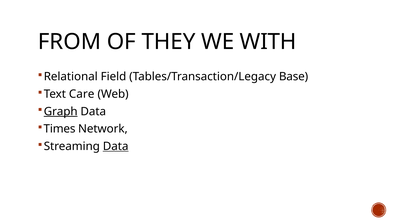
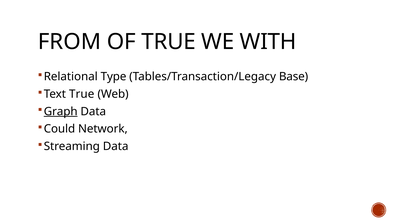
OF THEY: THEY -> TRUE (169, 42)
Field: Field -> Type (114, 77)
Text Care: Care -> True (82, 94)
Times: Times -> Could (59, 129)
Data underline: present -> none (116, 147)
